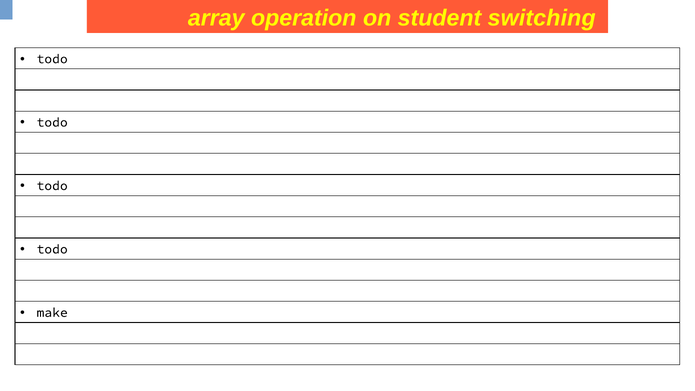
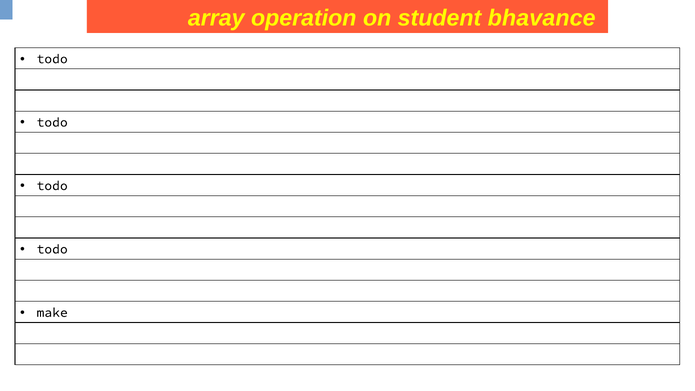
switching: switching -> bhavance (542, 18)
